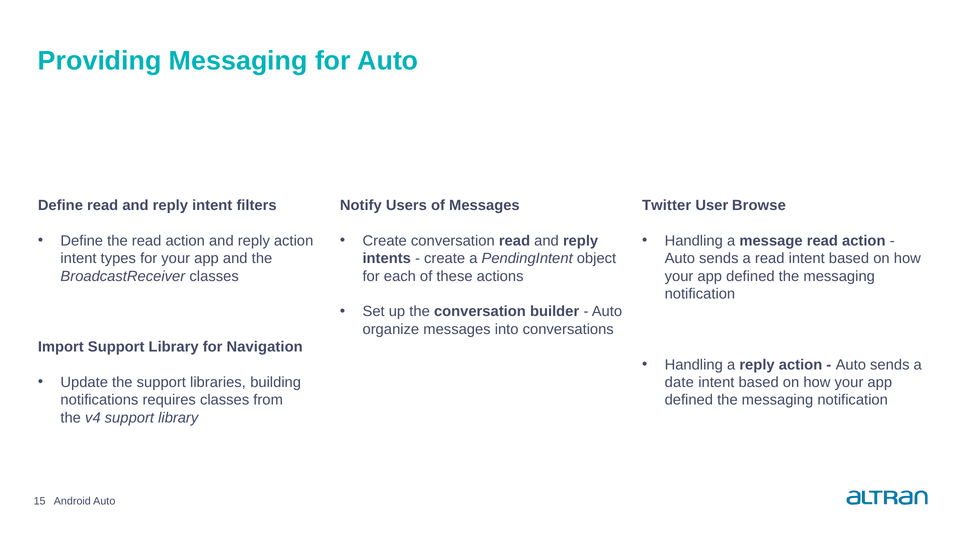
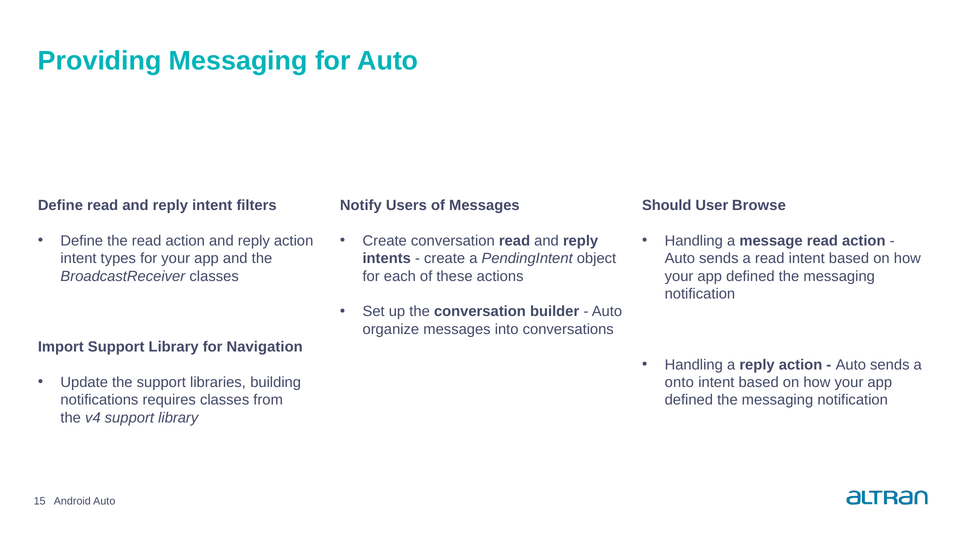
Twitter: Twitter -> Should (667, 205)
date: date -> onto (679, 382)
